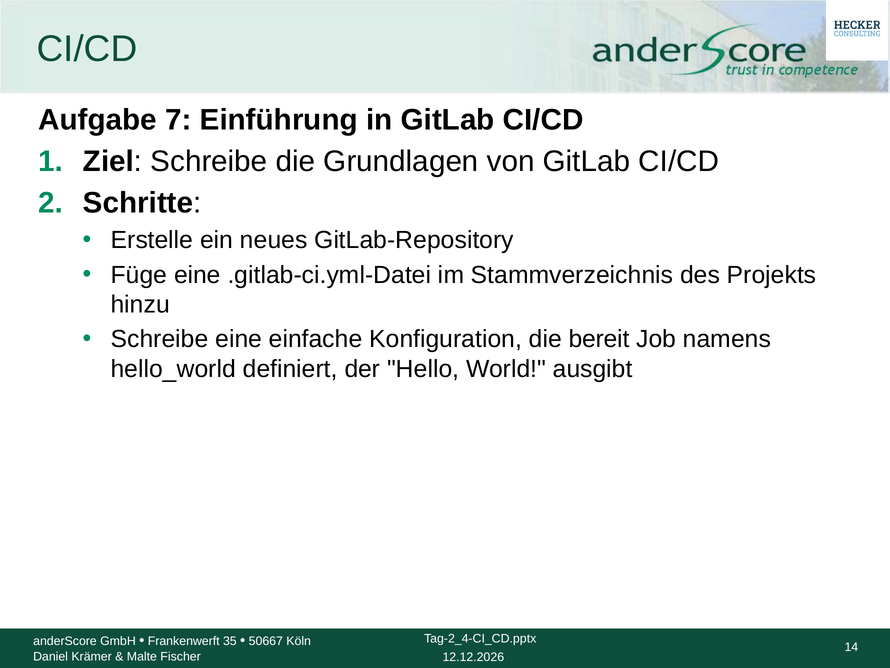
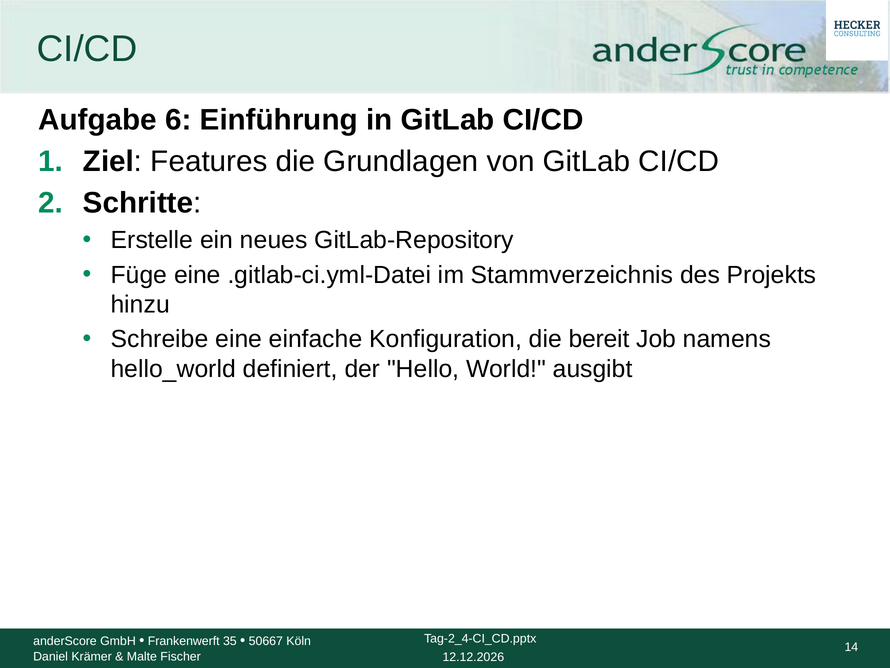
7: 7 -> 6 (178, 120)
Ziel Schreibe: Schreibe -> Features (209, 161)
